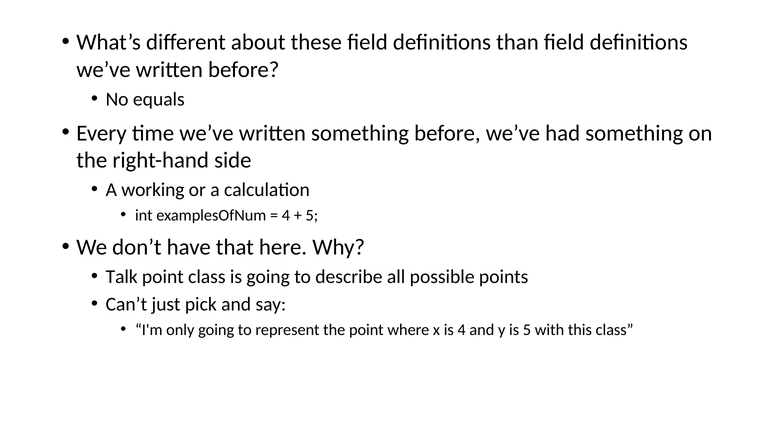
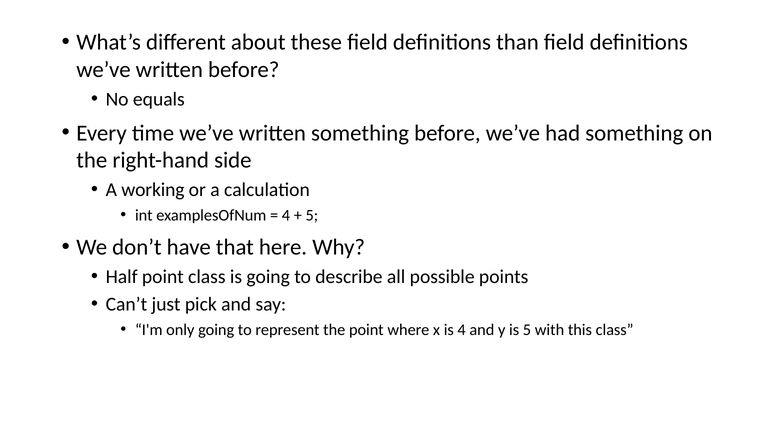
Talk: Talk -> Half (122, 276)
